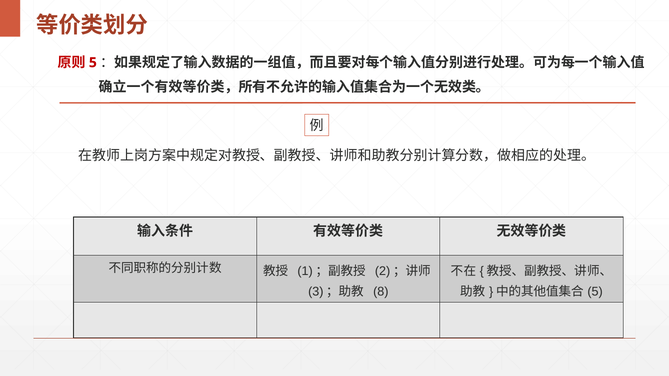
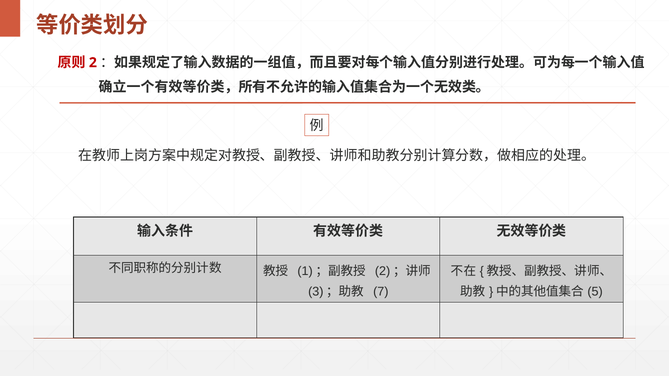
5: 5 -> 2 (93, 63)
8: 8 -> 7 (381, 292)
